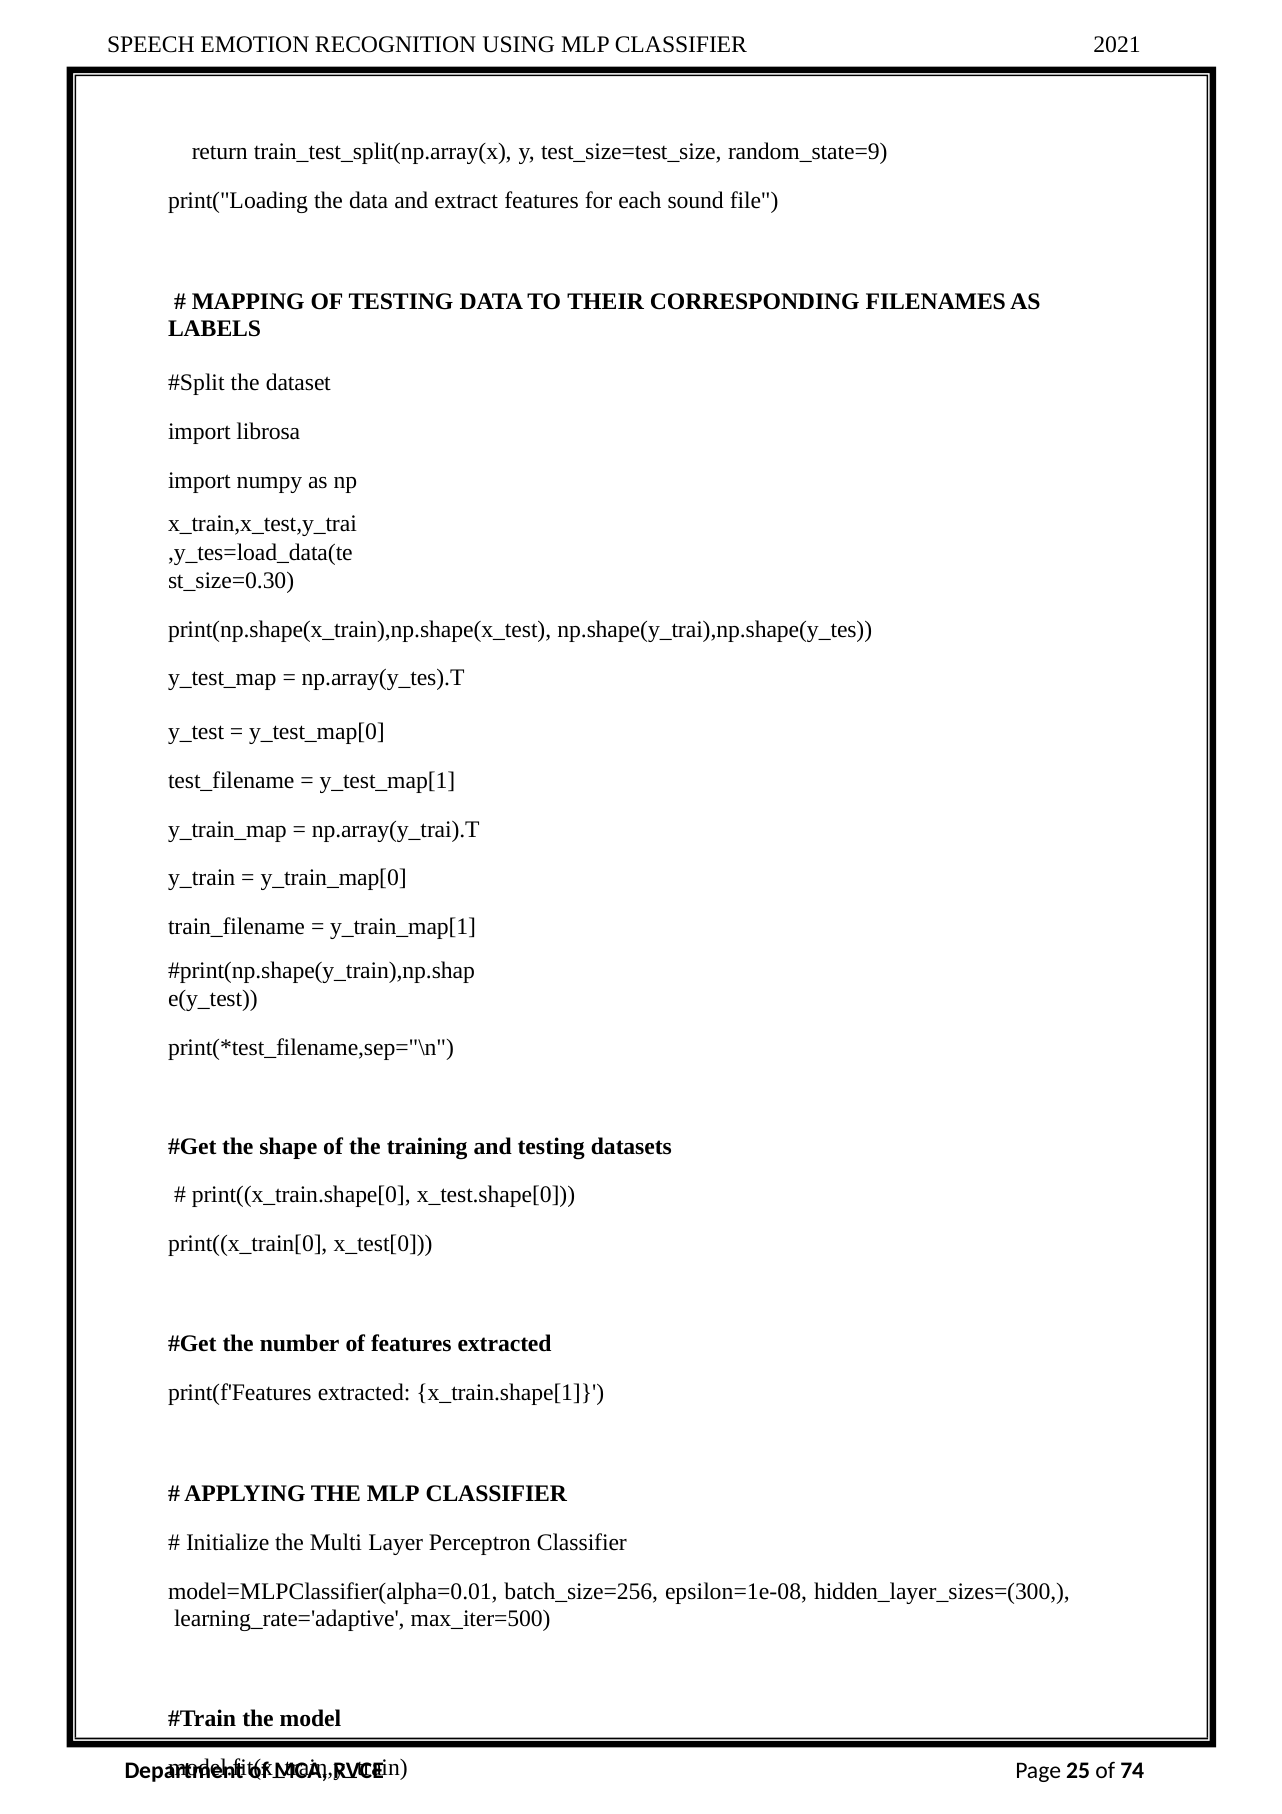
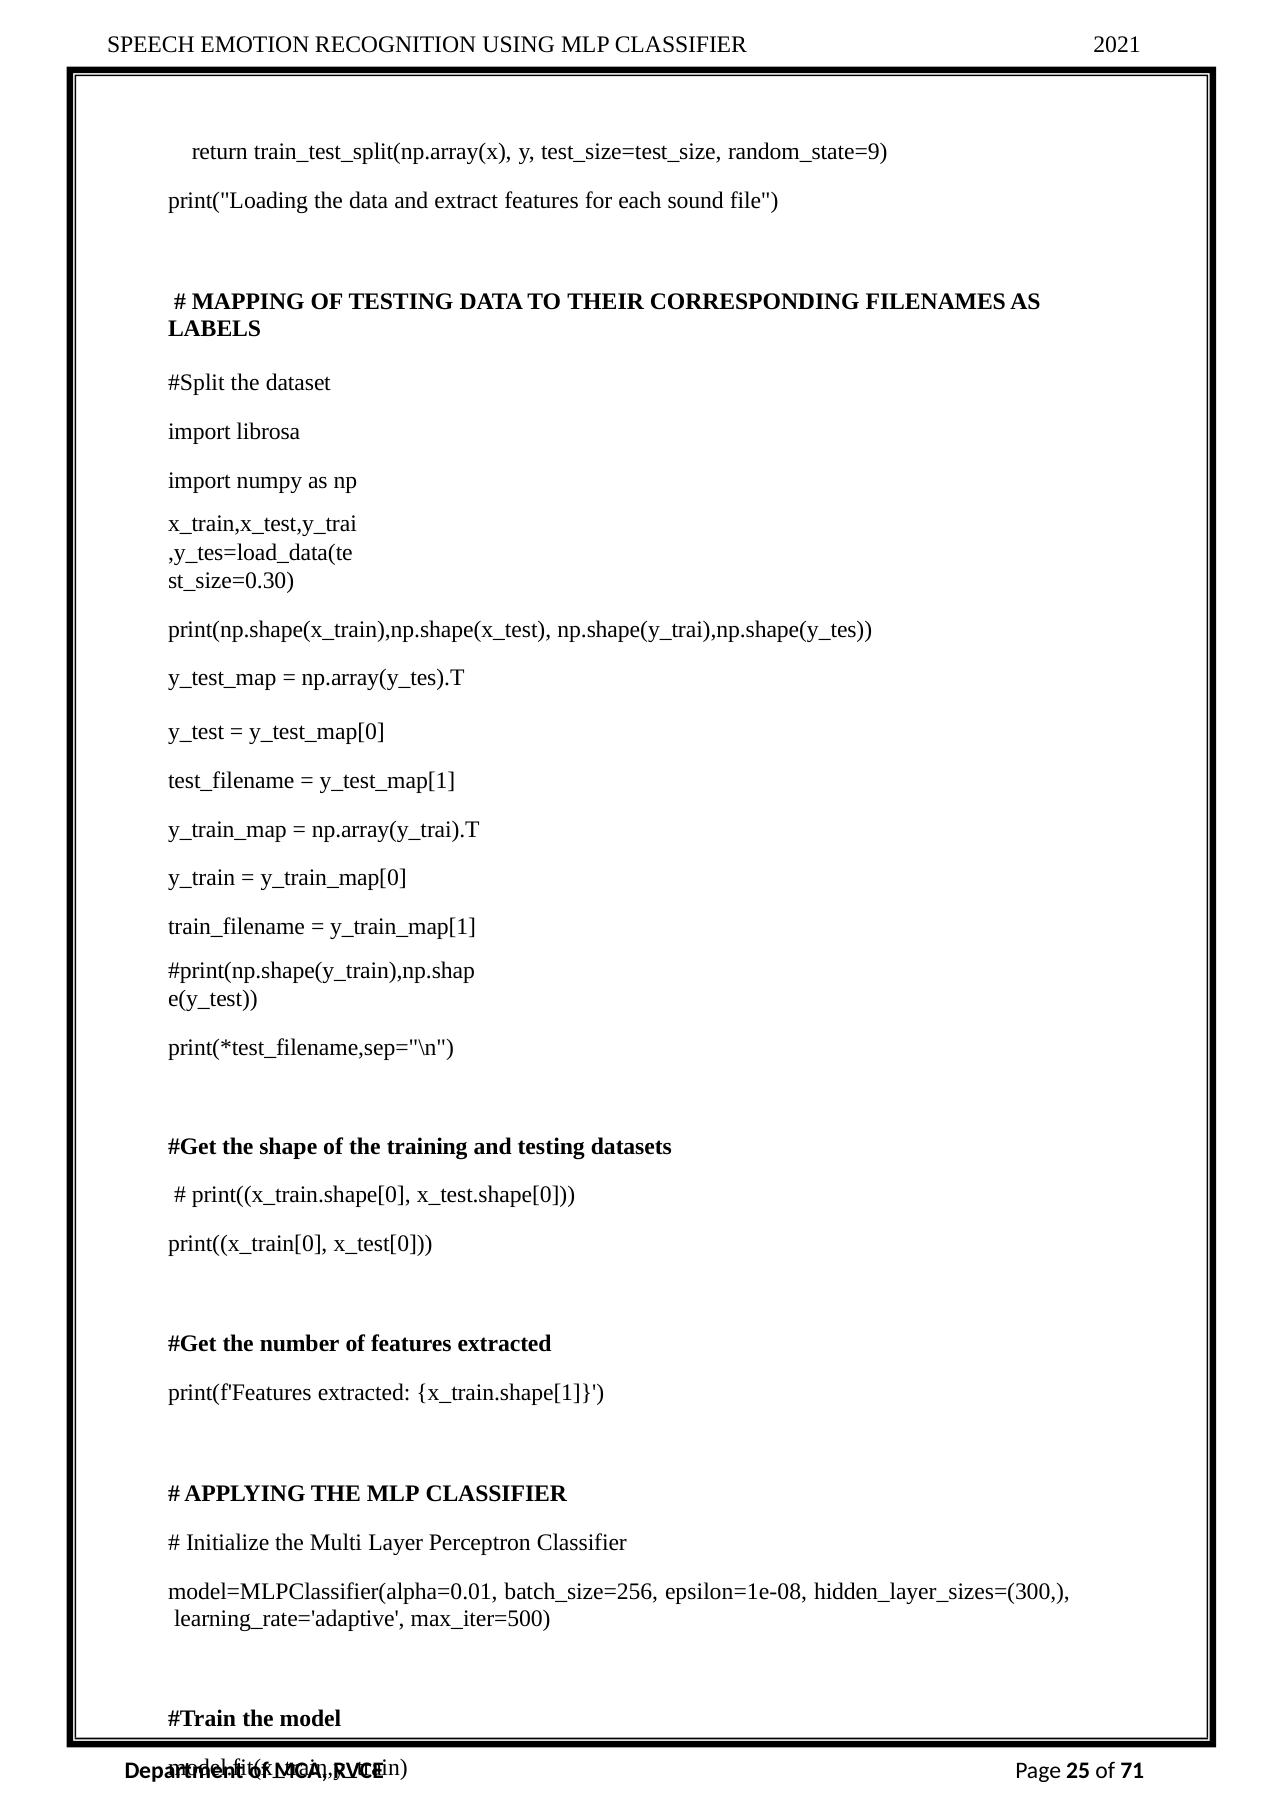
74: 74 -> 71 (1132, 1771)
